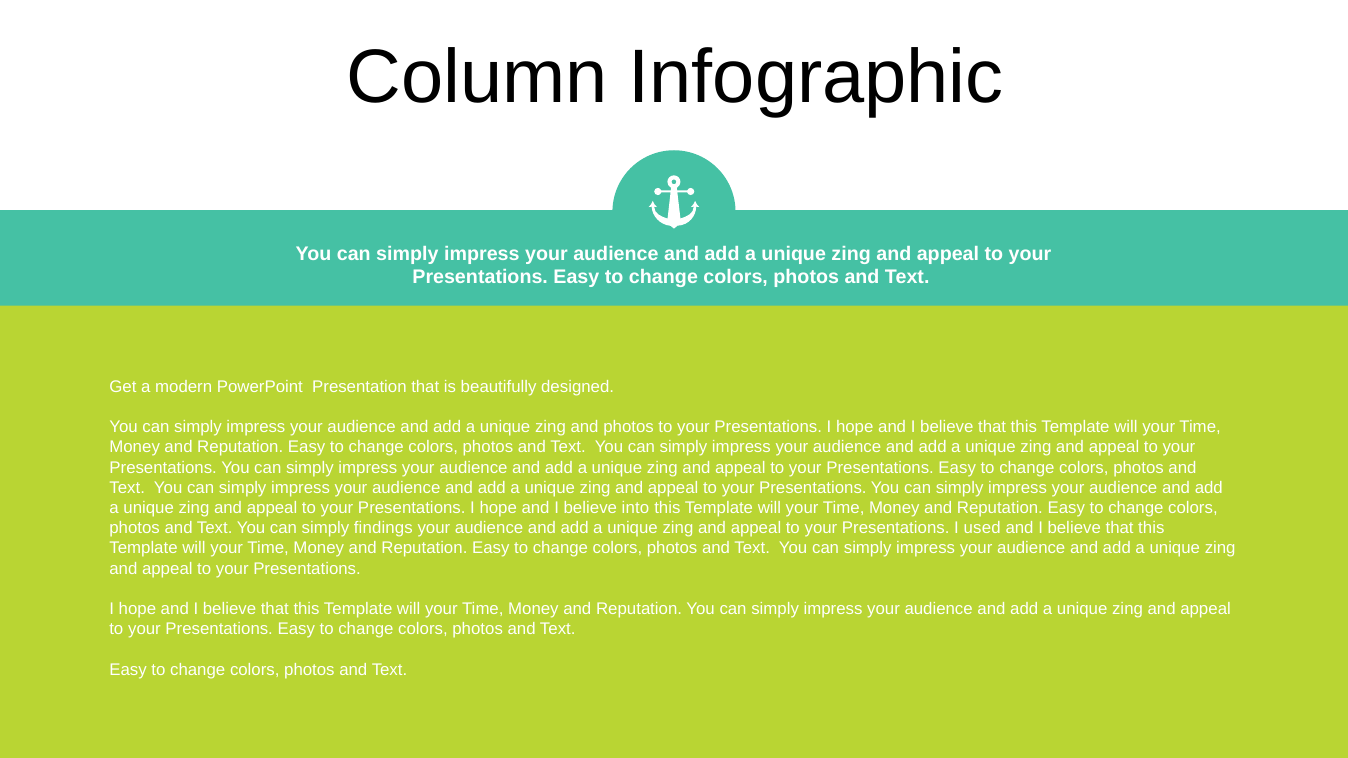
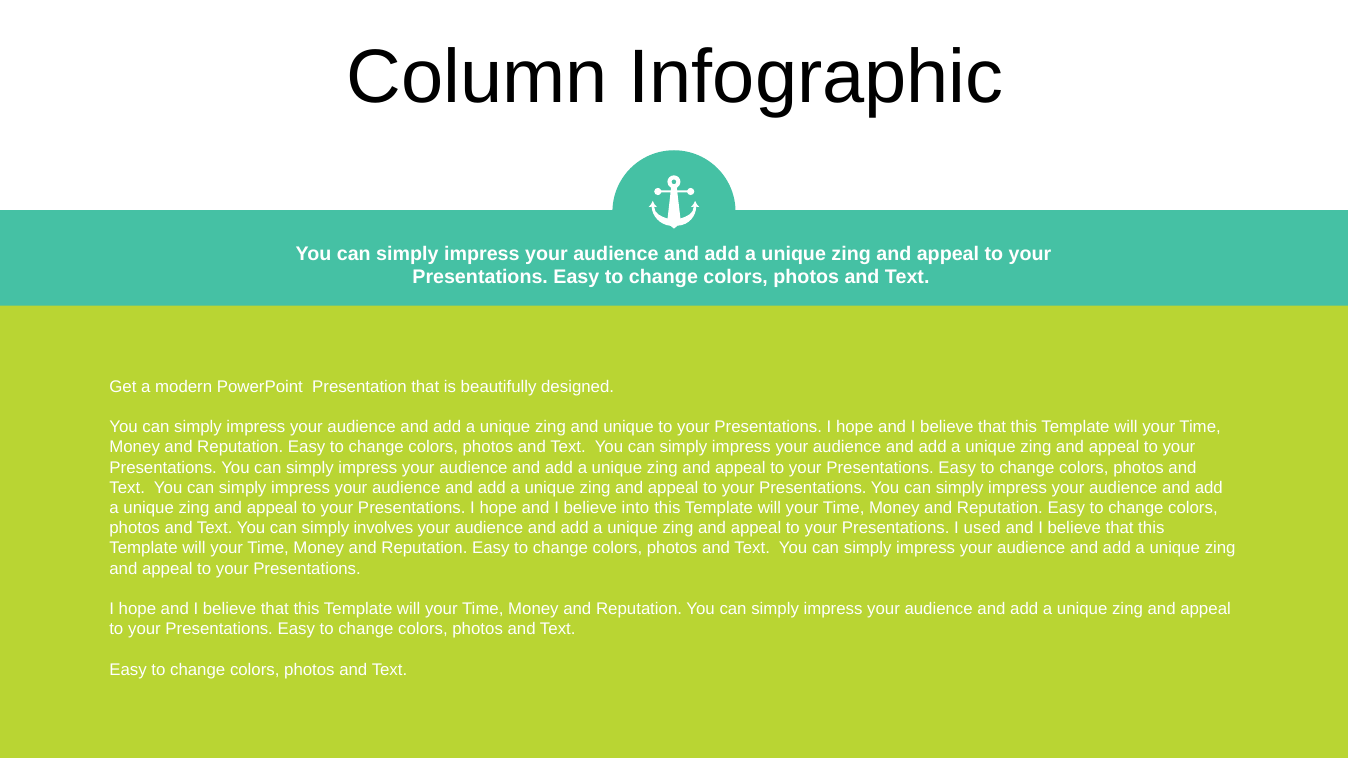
and photos: photos -> unique (629, 427)
findings: findings -> involves (383, 528)
